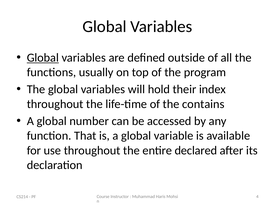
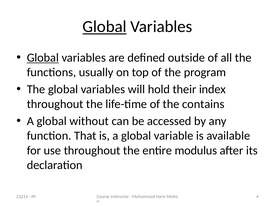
Global underline: none -> present (105, 27)
number: number -> without (89, 121)
declared: declared -> modulus (196, 151)
